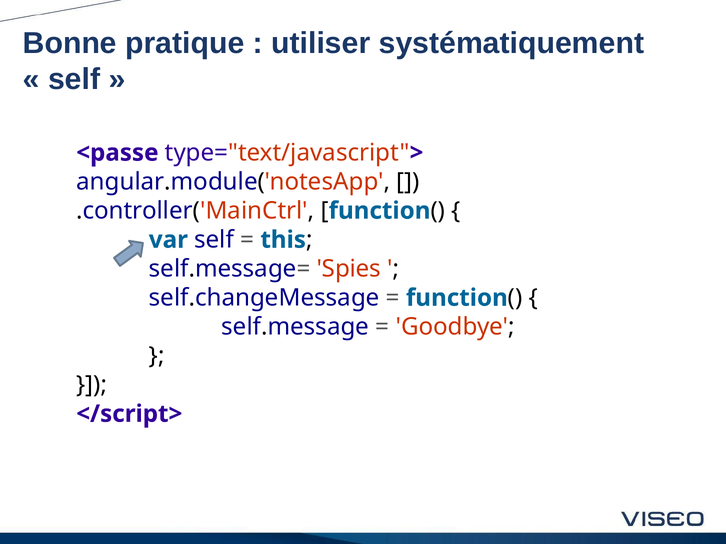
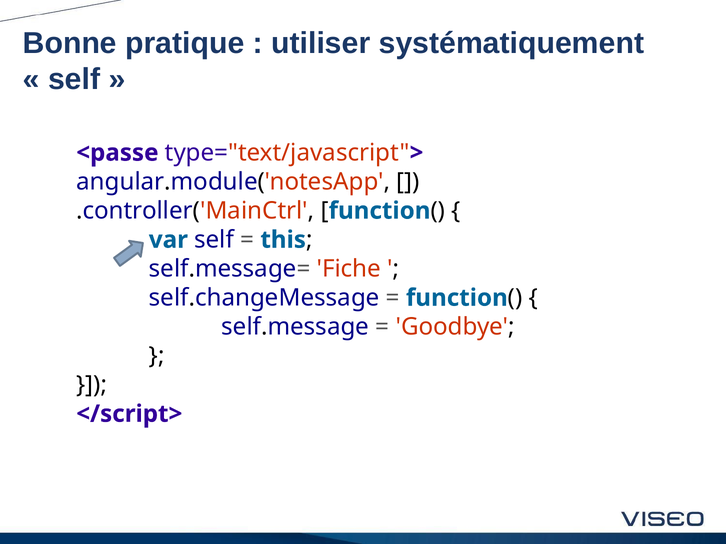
Spies: Spies -> Fiche (349, 269)
